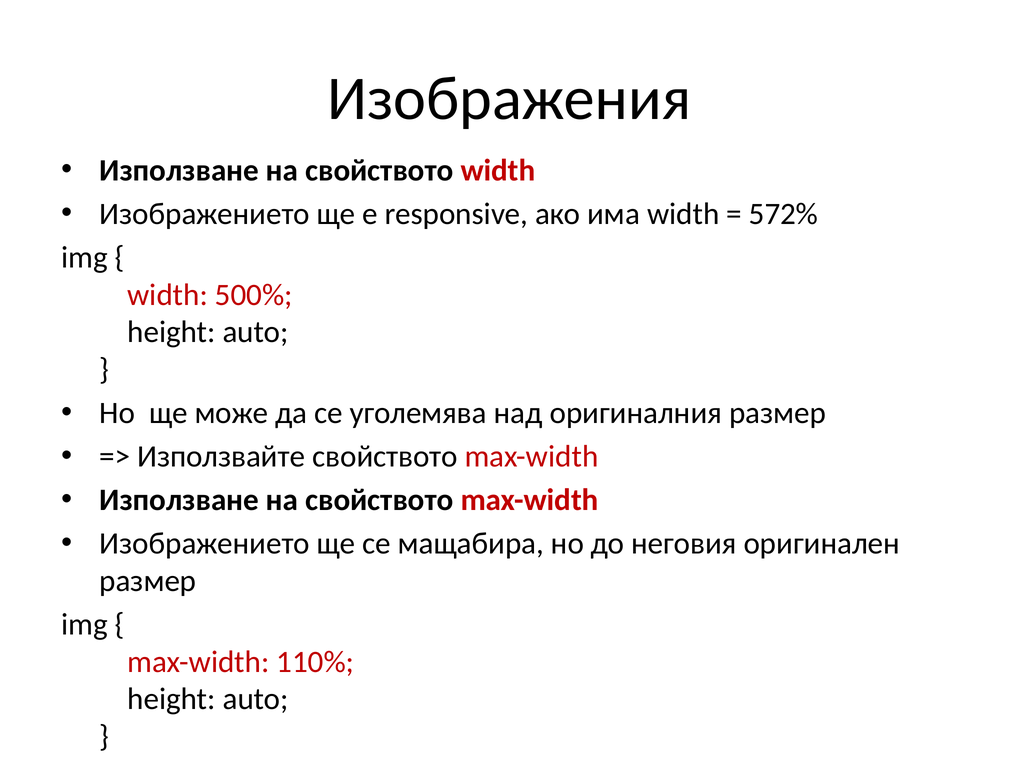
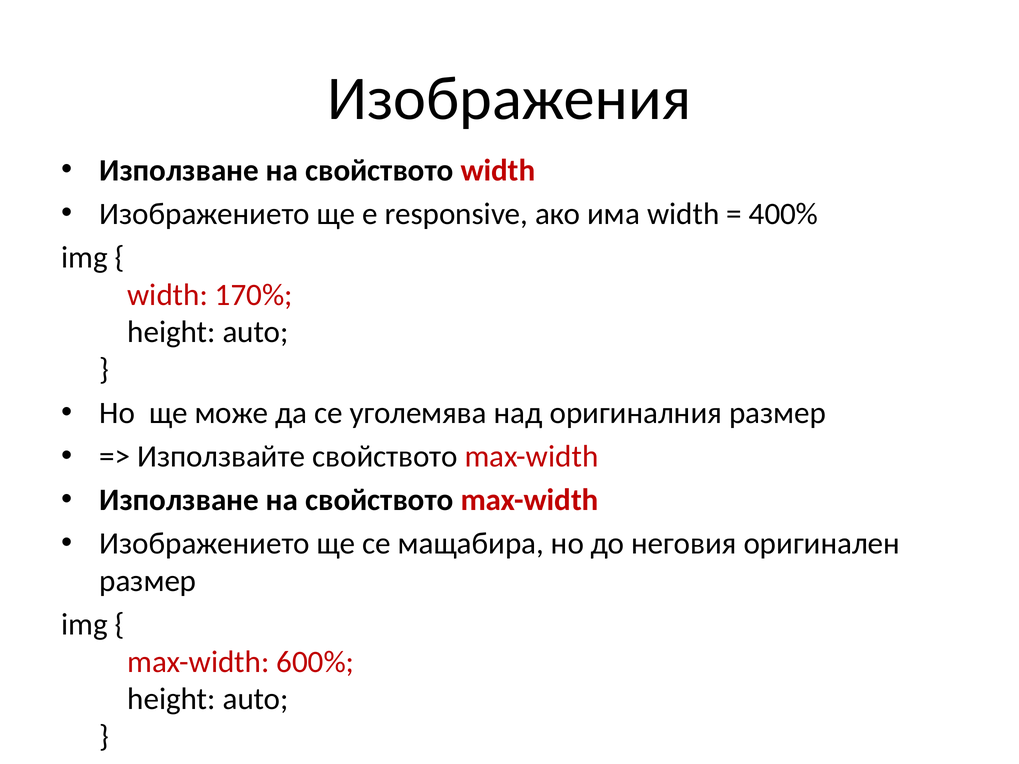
572%: 572% -> 400% (784, 214)
500%: 500% -> 170% (254, 295)
110%: 110% -> 600% (315, 662)
